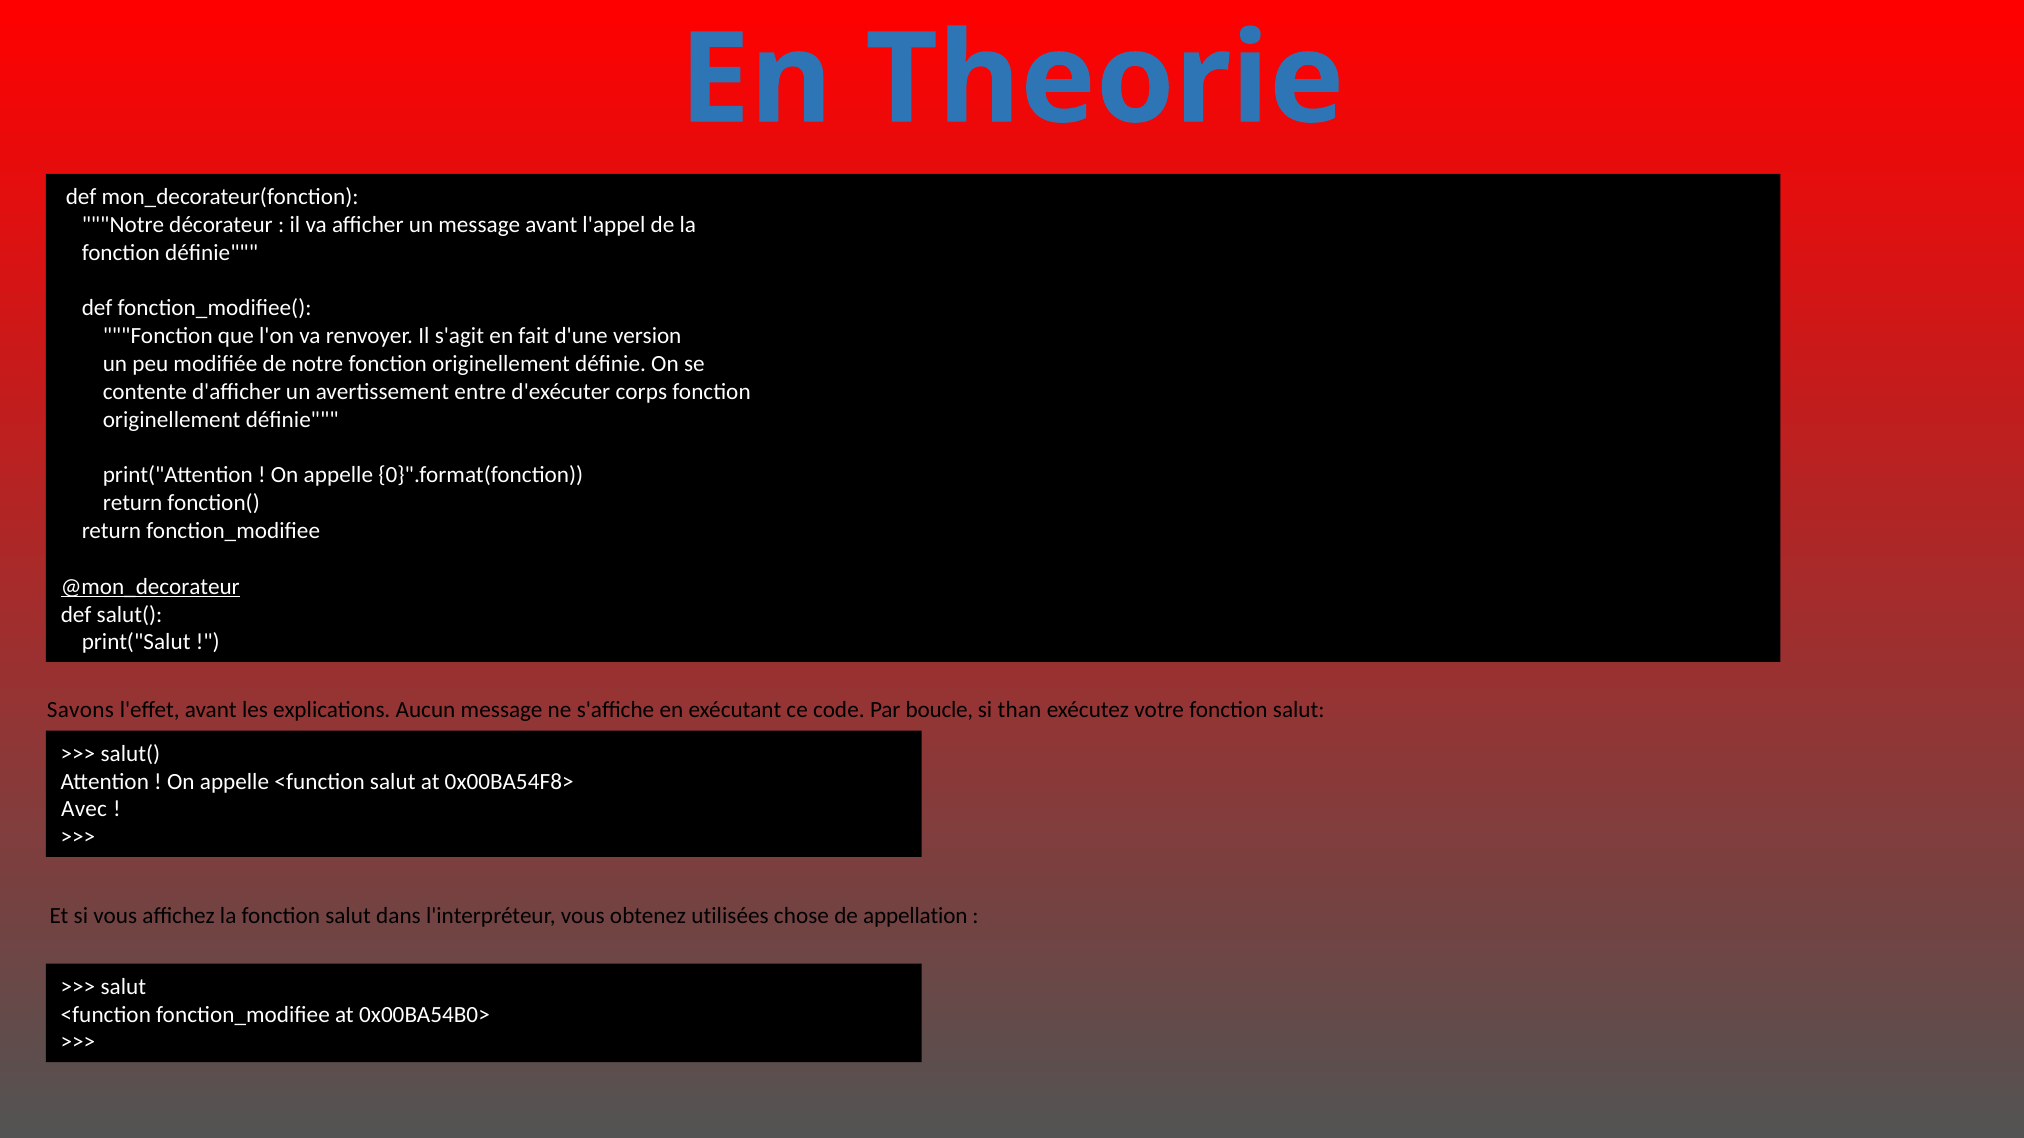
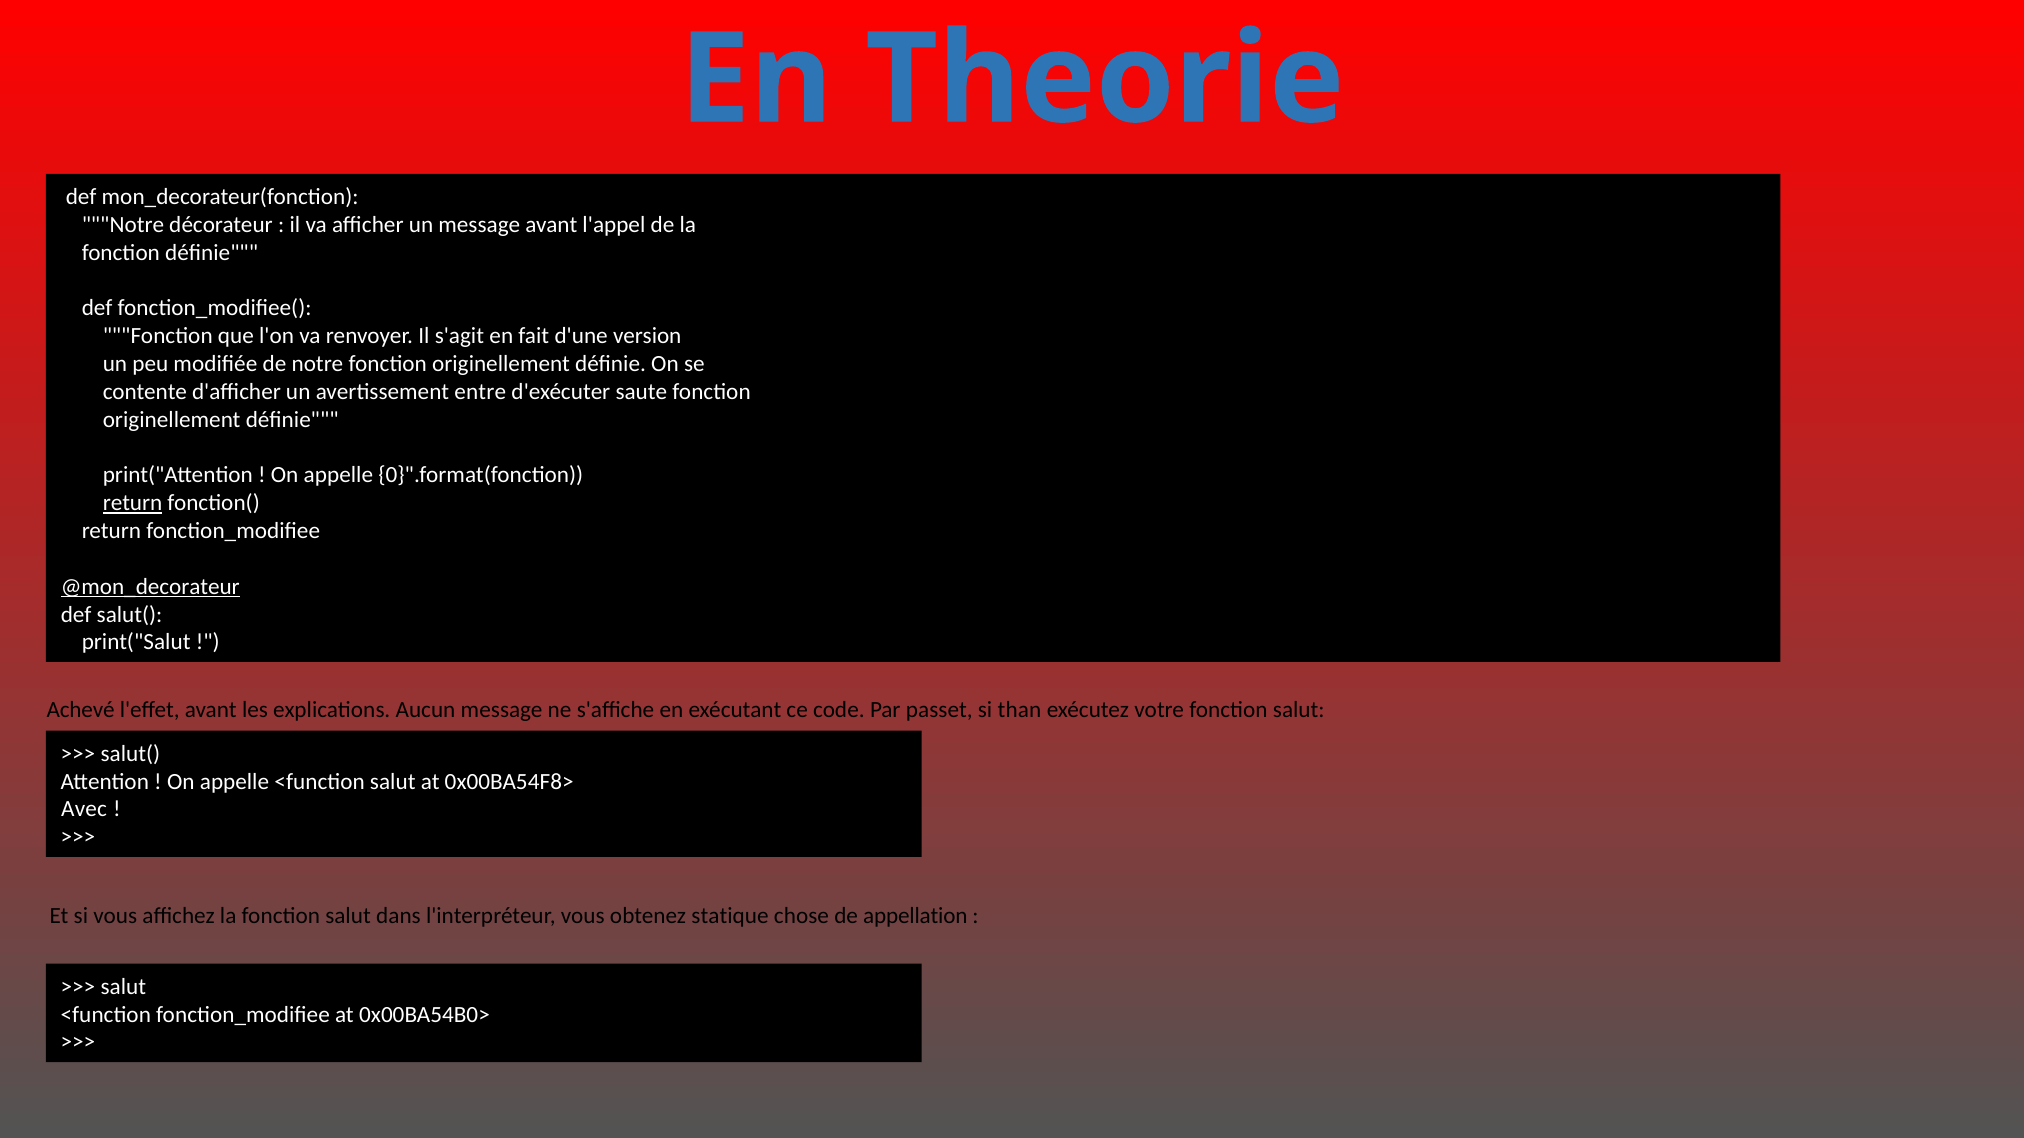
corps: corps -> saute (641, 392)
return underline: none -> present (133, 503)
Savons: Savons -> Achevé (81, 711)
boucle: boucle -> passet (939, 711)
utilisées: utilisées -> statique (730, 916)
